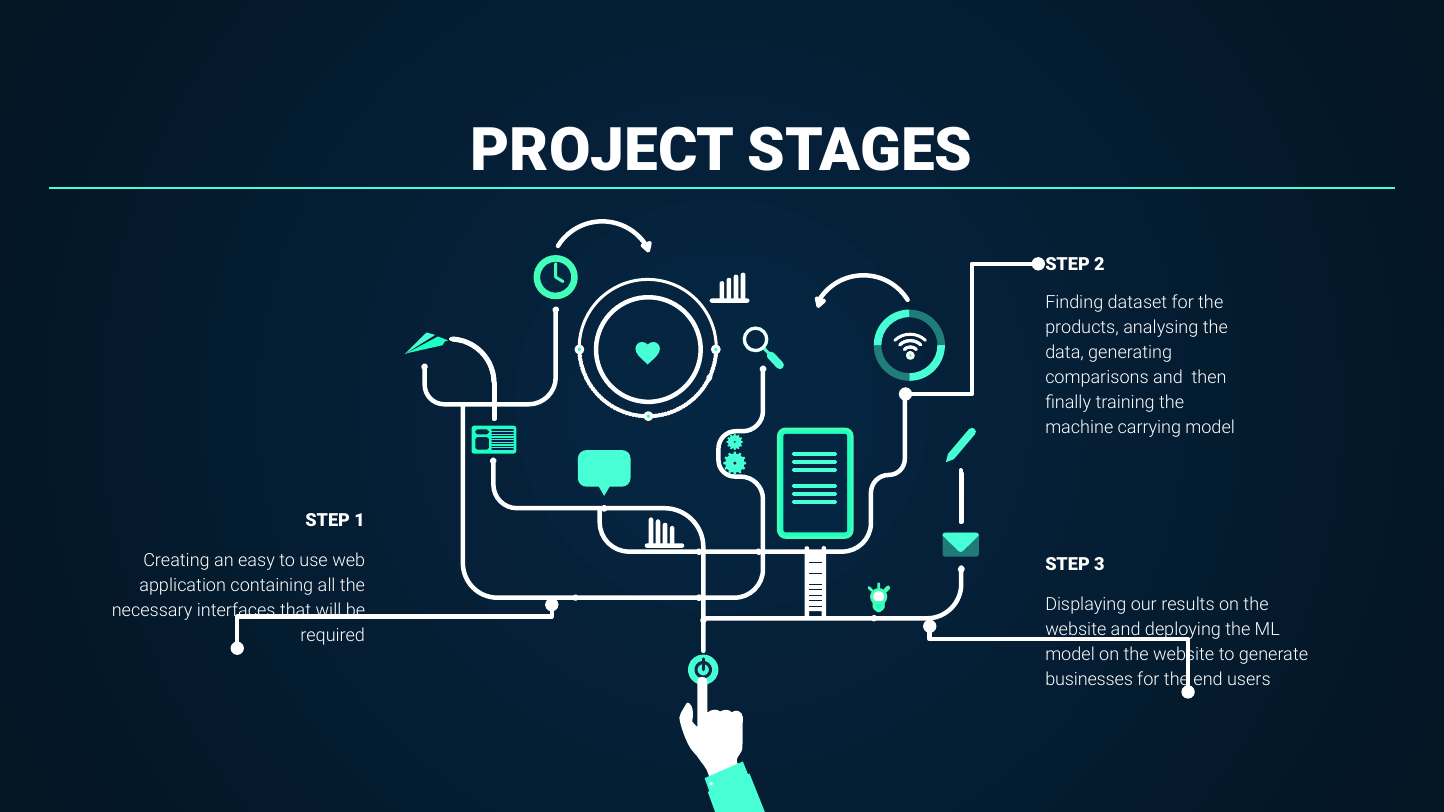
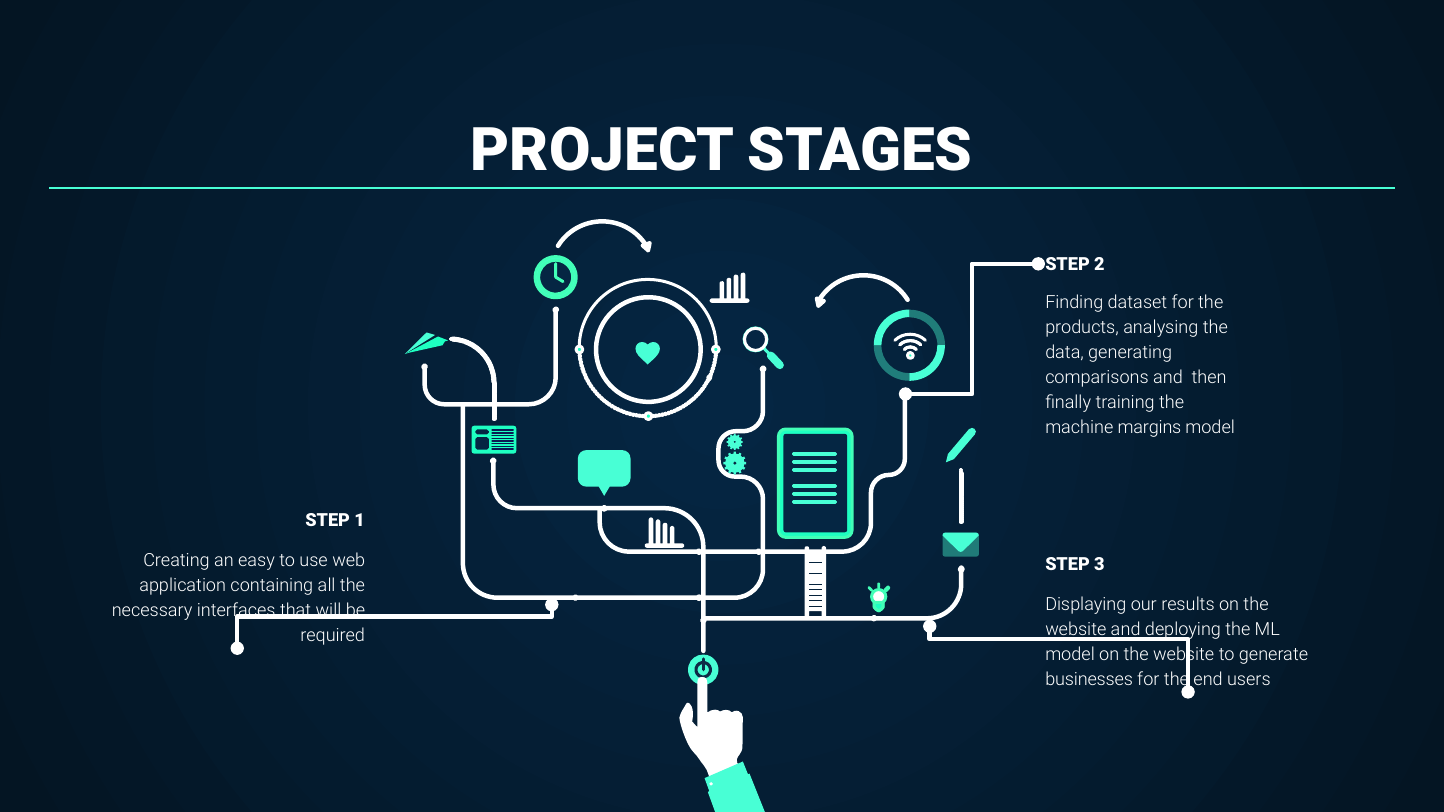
carrying: carrying -> margins (1149, 428)
